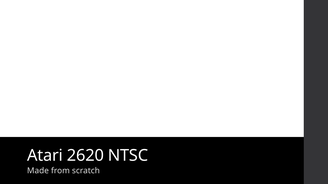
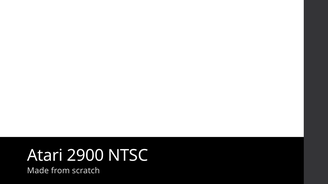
2620: 2620 -> 2900 (85, 156)
